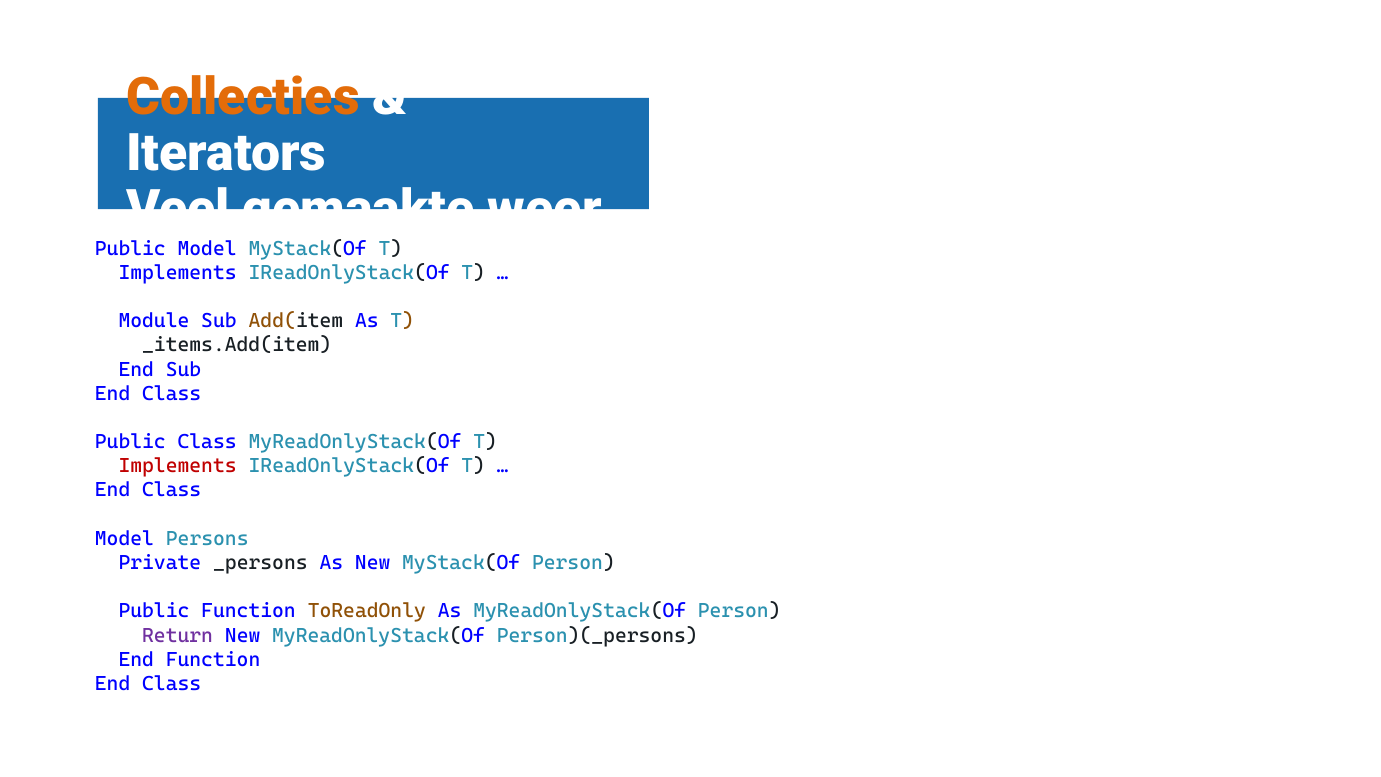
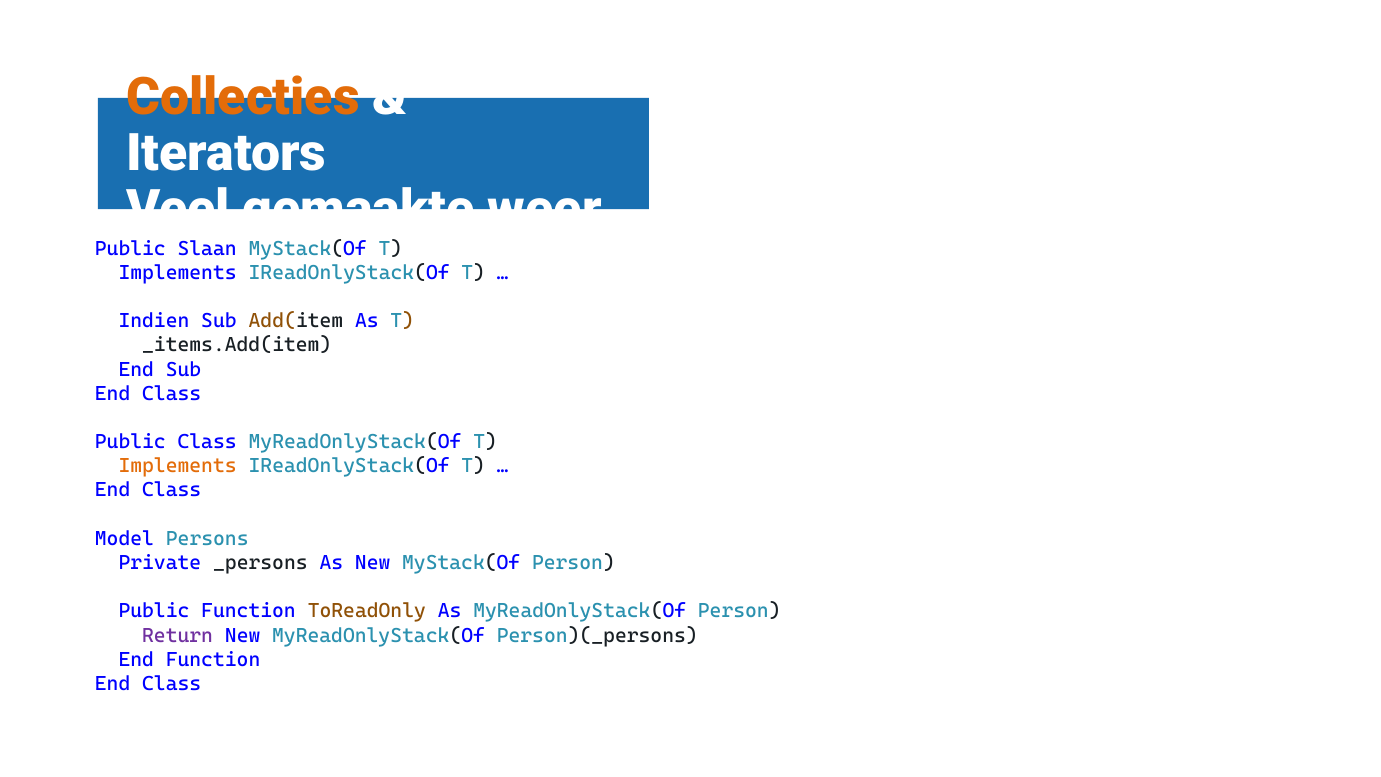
Public Model: Model -> Slaan (207, 248)
Module: Module -> Indien (154, 321)
Implements colour: red -> orange (178, 466)
